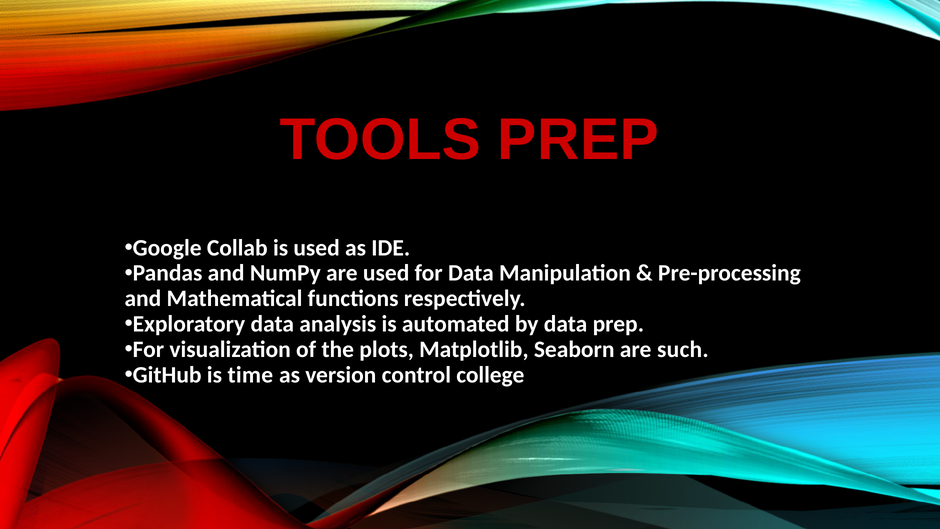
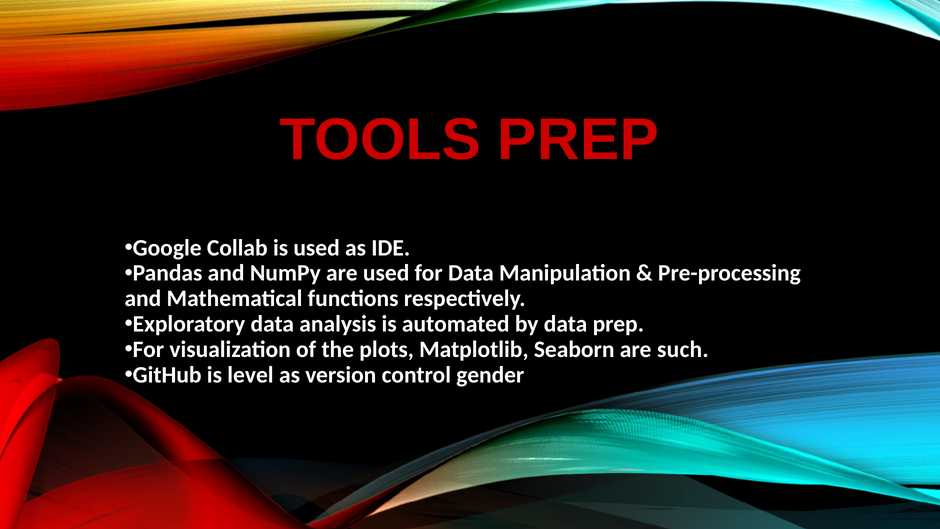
time: time -> level (250, 375)
college: college -> gender (490, 375)
